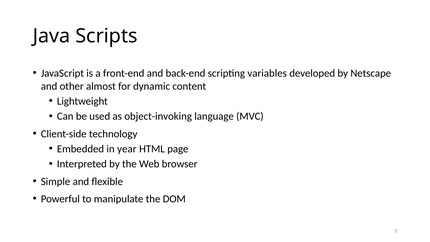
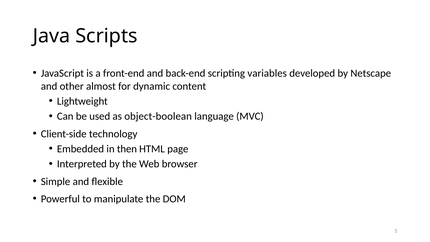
object-invoking: object-invoking -> object-boolean (158, 116)
year: year -> then (127, 149)
